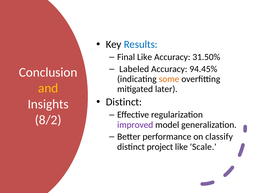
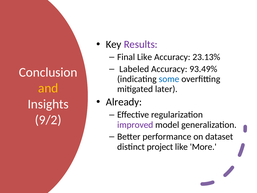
Results colour: blue -> purple (141, 44)
31.50%: 31.50% -> 23.13% (206, 57)
94.45%: 94.45% -> 93.49% (203, 69)
some colour: orange -> blue (169, 79)
Distinct: Distinct -> Already (124, 102)
8/2: 8/2 -> 9/2 (48, 120)
classify: classify -> dataset (219, 137)
Scale: Scale -> More (203, 147)
